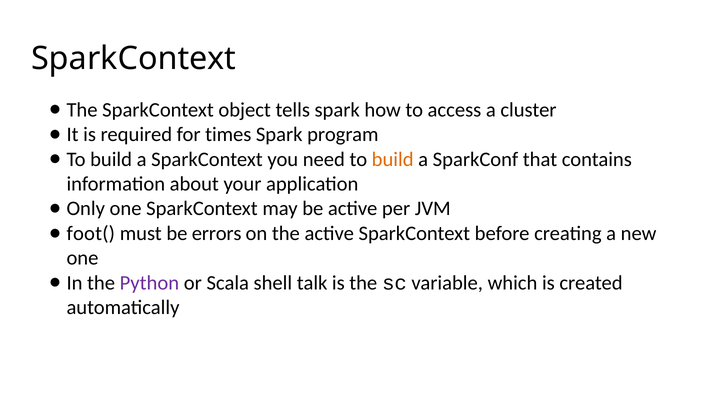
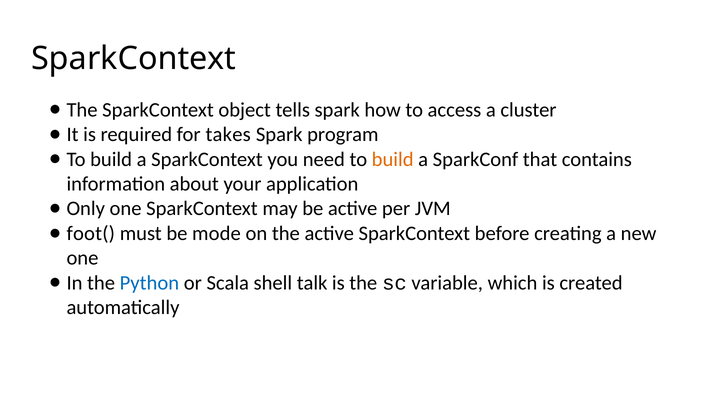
times: times -> takes (228, 135)
errors: errors -> mode (216, 234)
Python colour: purple -> blue (149, 283)
